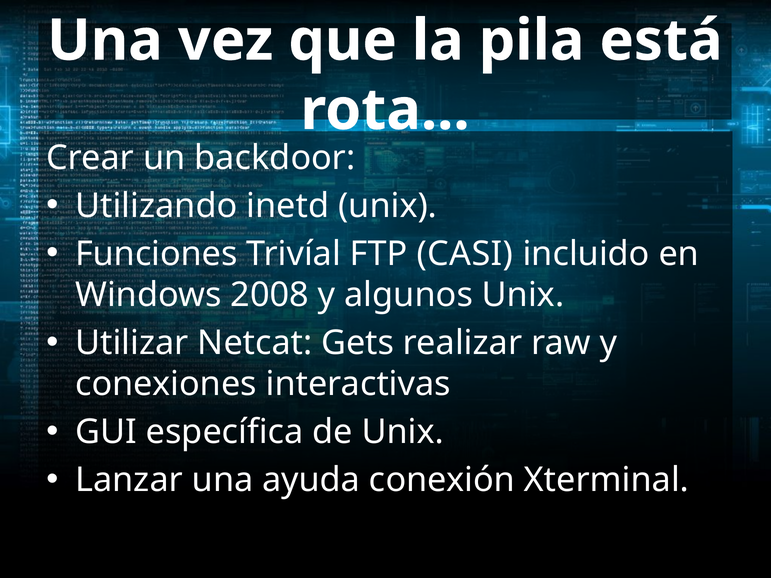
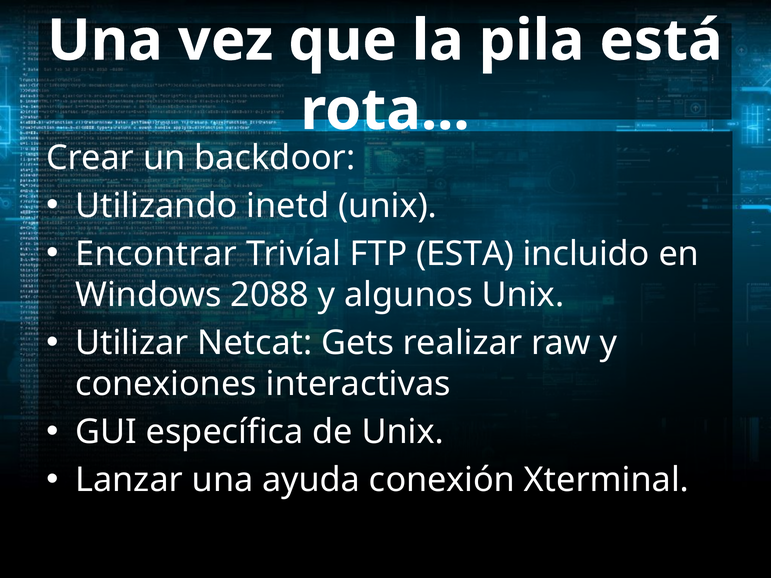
Funciones: Funciones -> Encontrar (156, 254)
CASI: CASI -> ESTA (465, 254)
2008: 2008 -> 2088 (270, 295)
